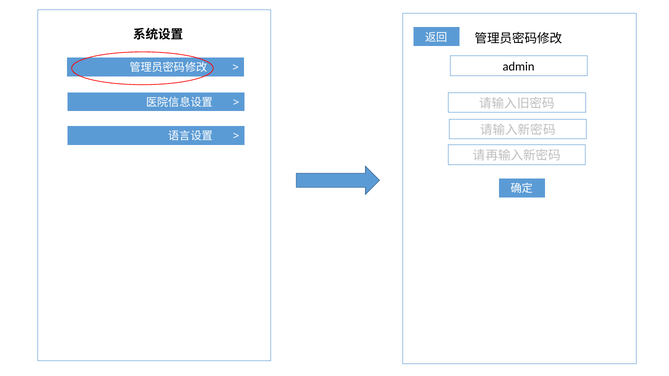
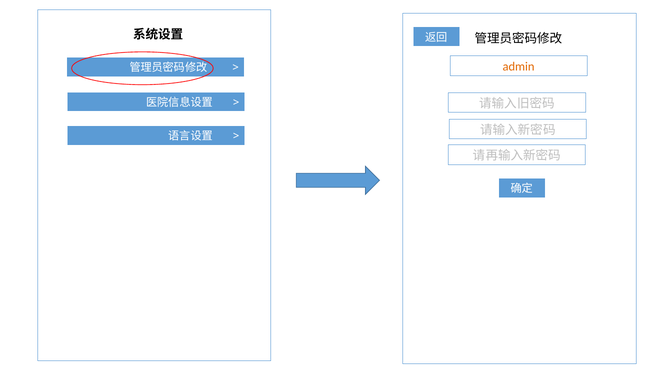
admin colour: black -> orange (519, 67)
